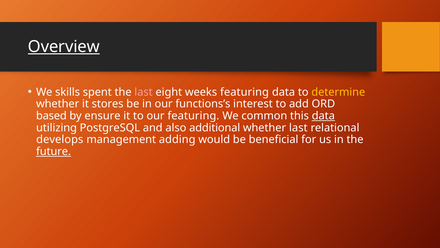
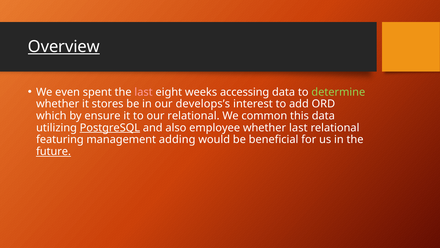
skills: skills -> even (68, 92)
weeks featuring: featuring -> accessing (245, 92)
determine colour: yellow -> light green (338, 92)
functions’s: functions’s -> develops’s (203, 104)
based: based -> which (51, 116)
our featuring: featuring -> relational (193, 116)
data underline: present -> none (323, 116)
PostgreSQL underline: none -> present (110, 127)
additional: additional -> employee (215, 127)
develops: develops -> featuring (60, 139)
